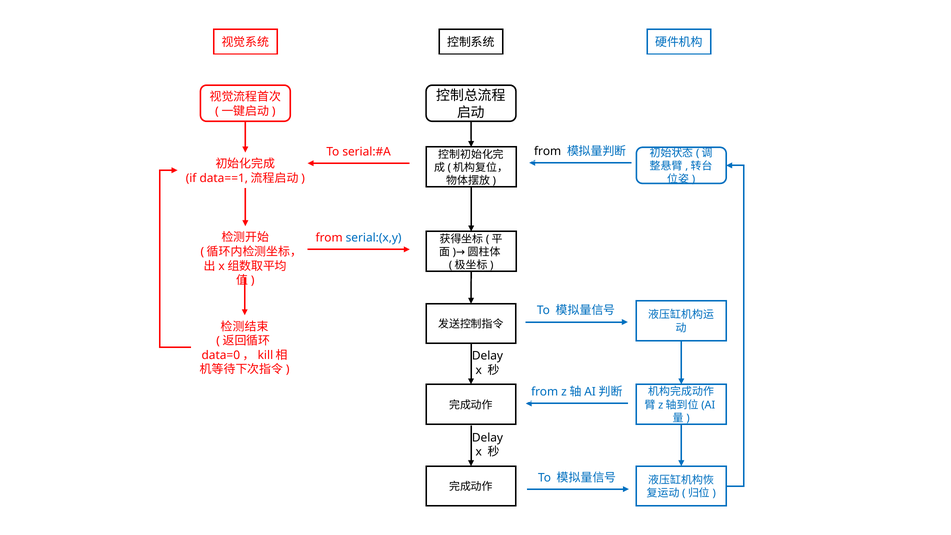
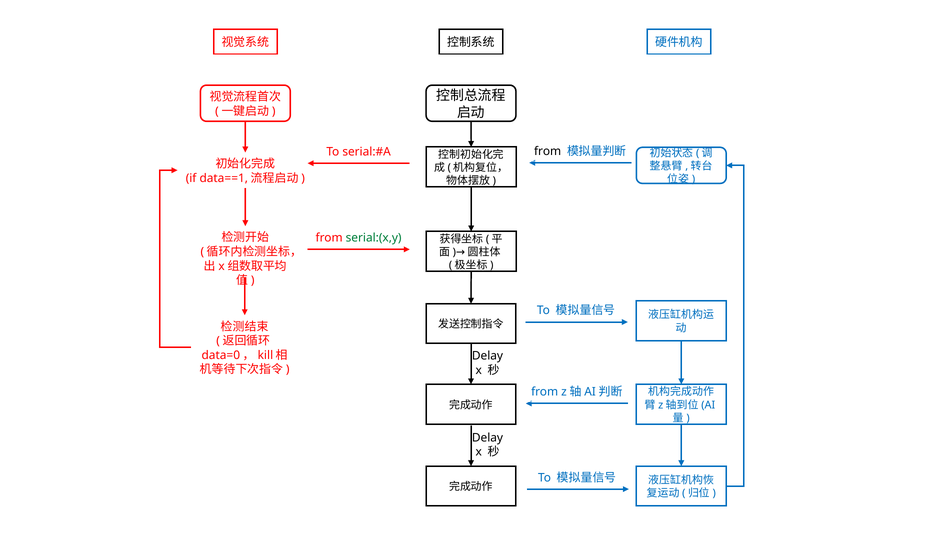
serial:(x,y colour: blue -> green (374, 238)
